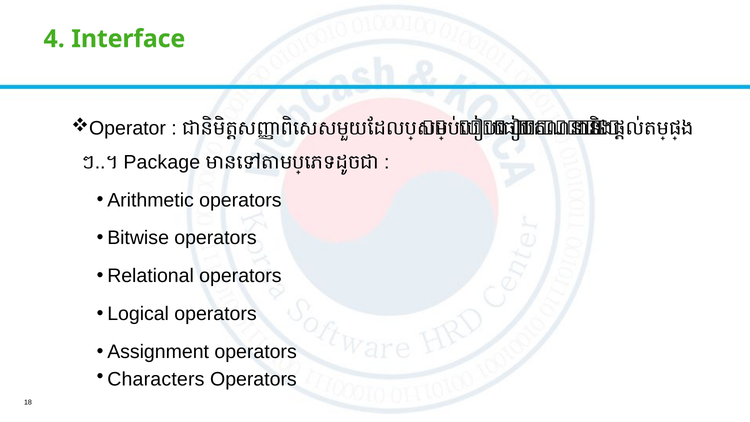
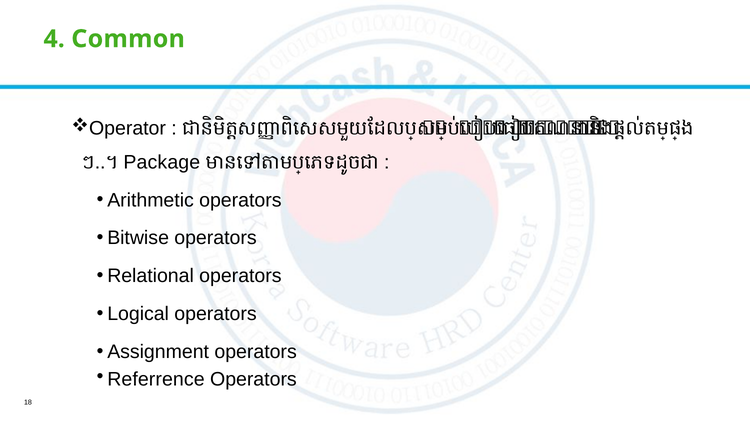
Interface: Interface -> Common (128, 39)
Characters: Characters -> Referrence (156, 379)
